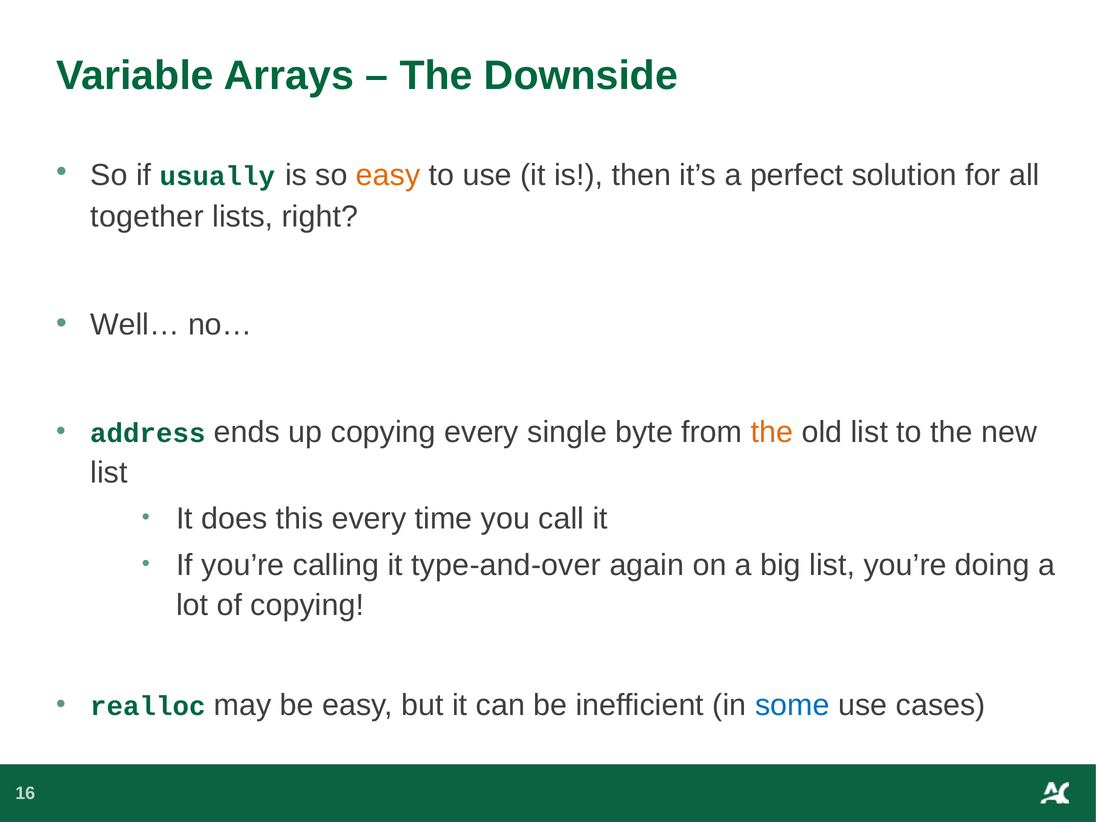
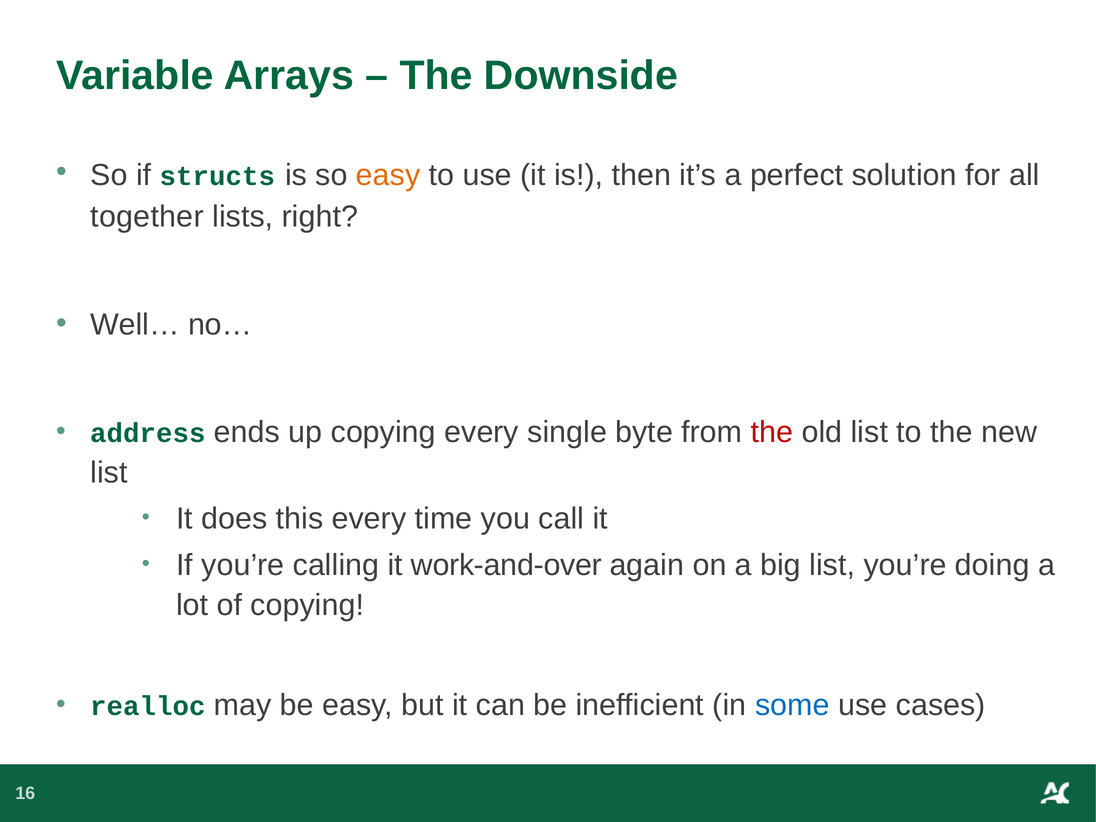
usually: usually -> structs (217, 176)
the colour: orange -> red (772, 432)
type-and-over: type-and-over -> work-and-over (506, 565)
